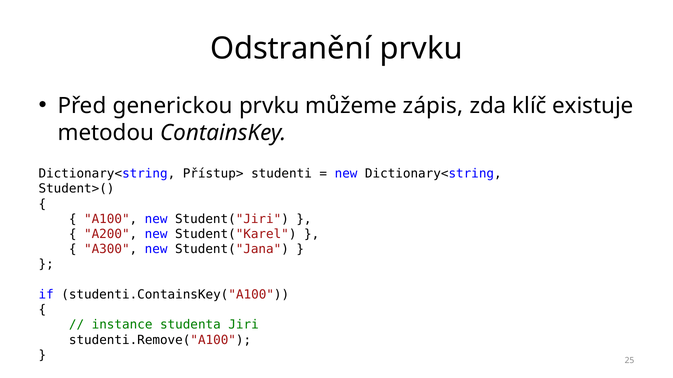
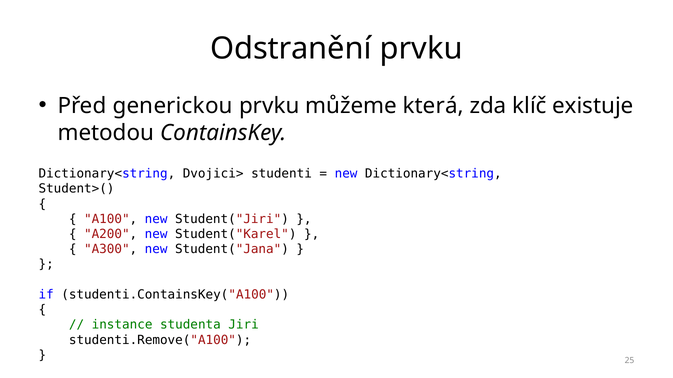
zápis: zápis -> která (433, 106)
Přístup>: Přístup> -> Dvojici> (213, 174)
